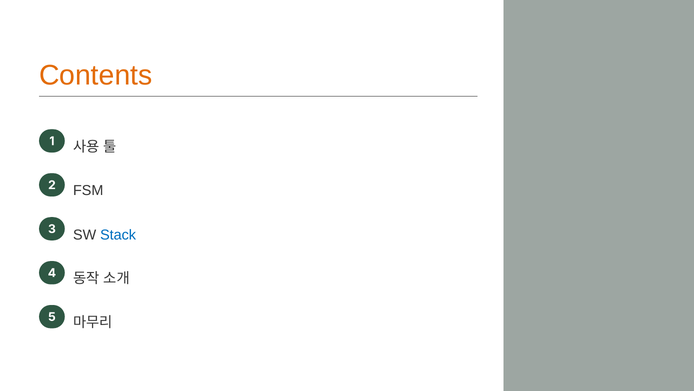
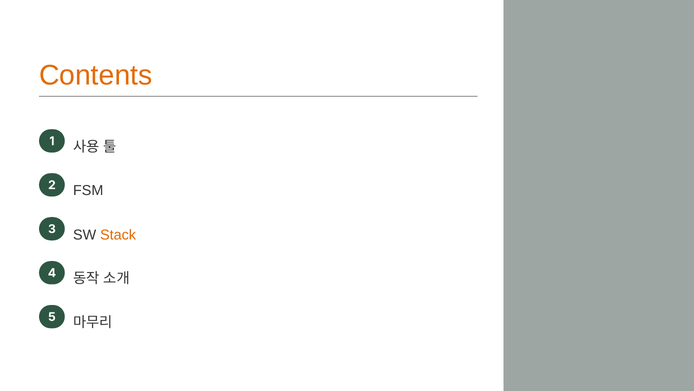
Stack colour: blue -> orange (118, 234)
